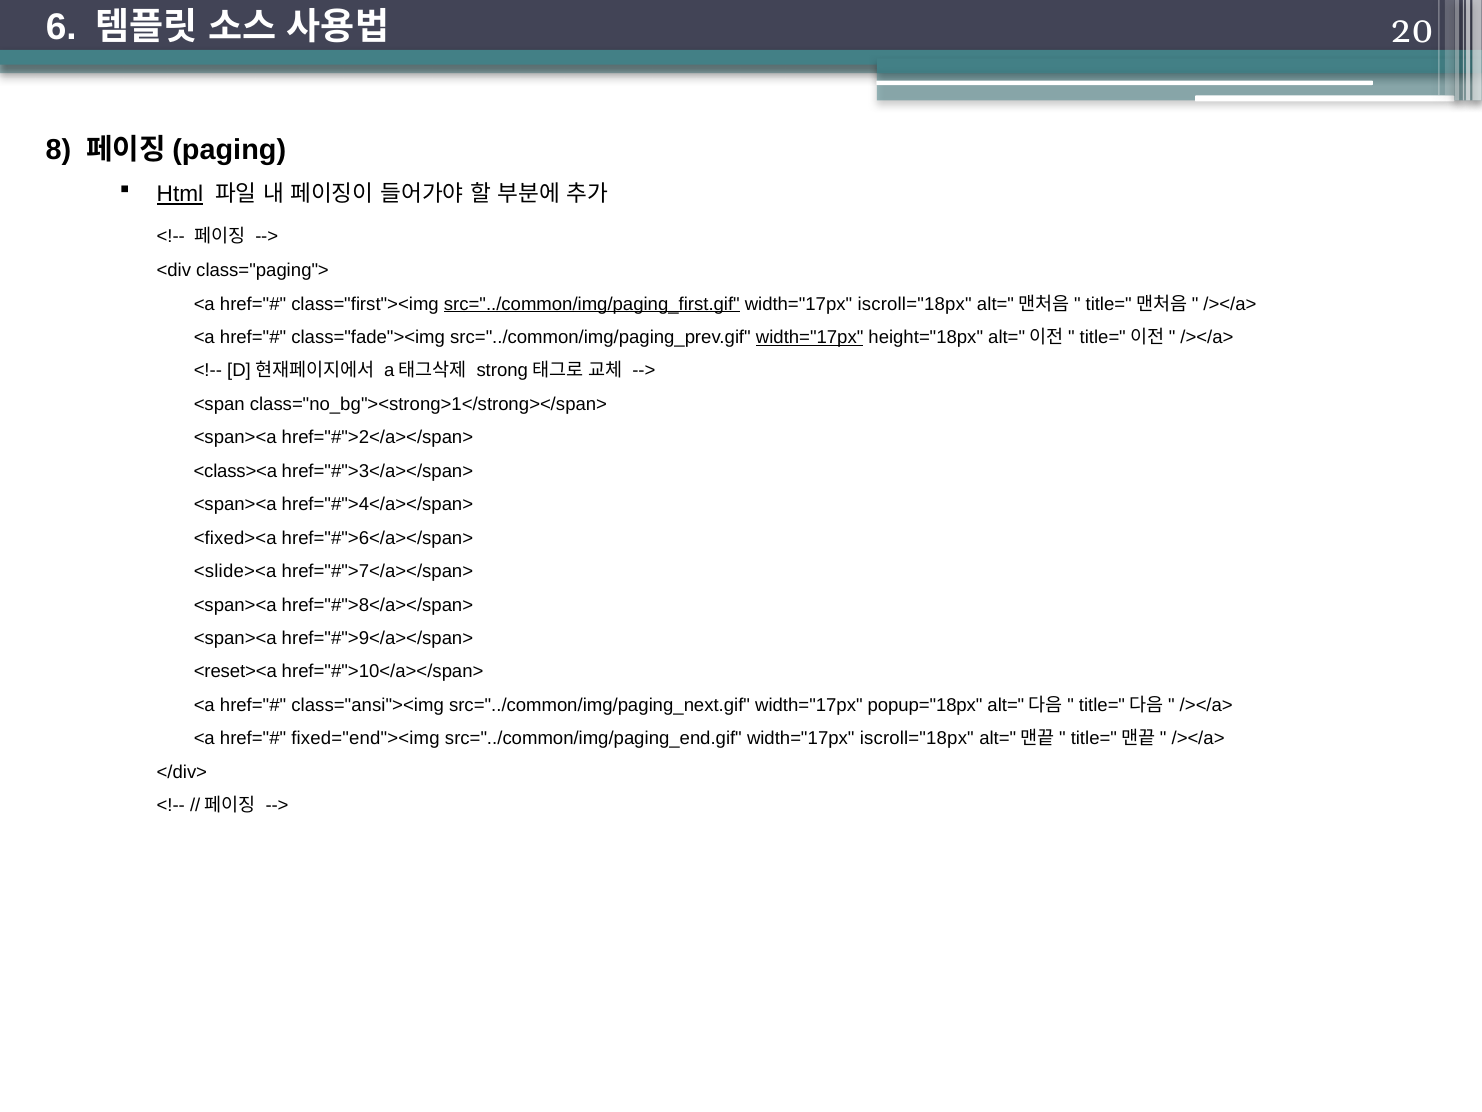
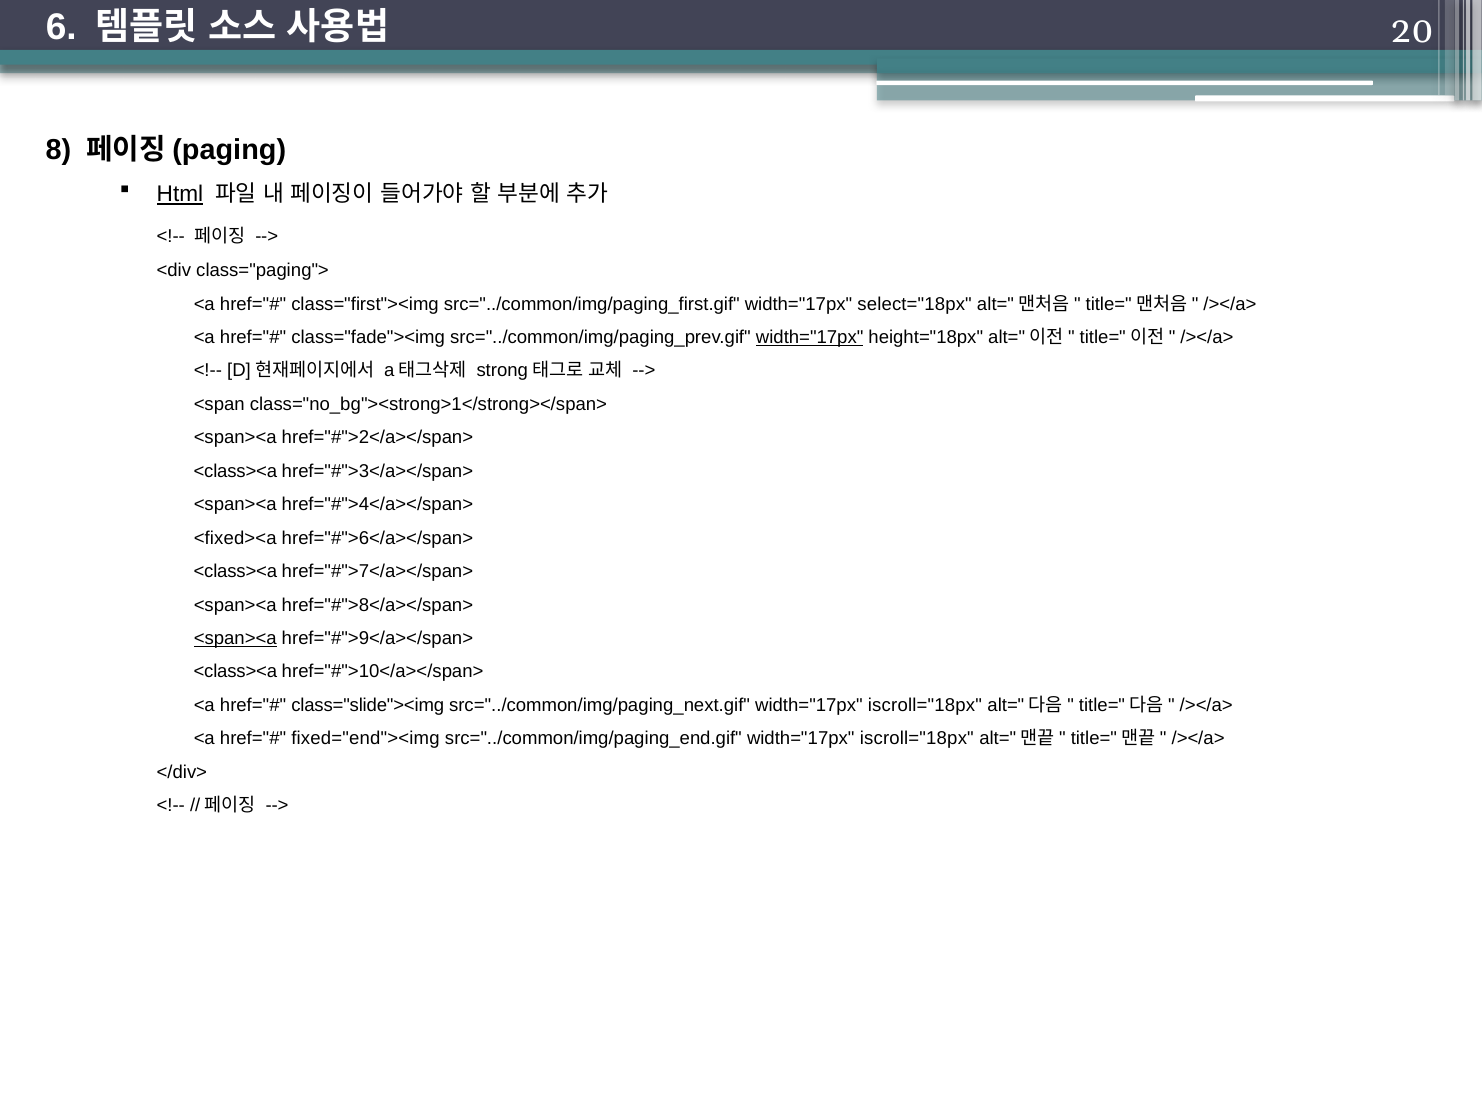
src="../common/img/paging_first.gif underline: present -> none (592, 304)
iscroll="18px: iscroll="18px -> select="18px (915, 304)
<slide><a: <slide><a -> <class><a (235, 571)
<span><a underline: none -> present (235, 638)
<reset><a: <reset><a -> <class><a (235, 672)
class="ansi"><img: class="ansi"><img -> class="slide"><img (368, 705)
src="../common/img/paging_next.gif width="17px popup="18px: popup="18px -> iscroll="18px (925, 705)
